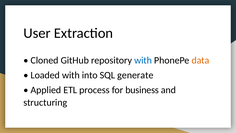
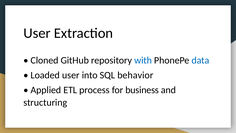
data colour: orange -> blue (200, 60)
Loaded with: with -> user (71, 75)
generate: generate -> behavior (135, 75)
